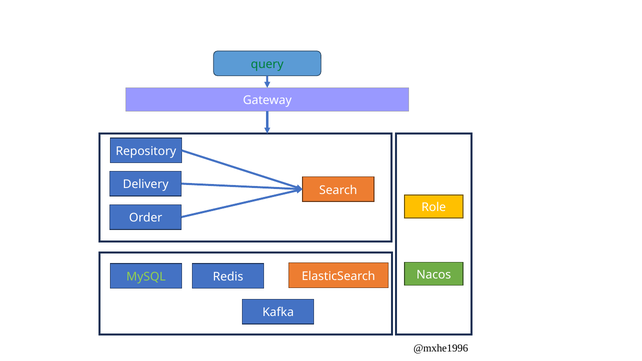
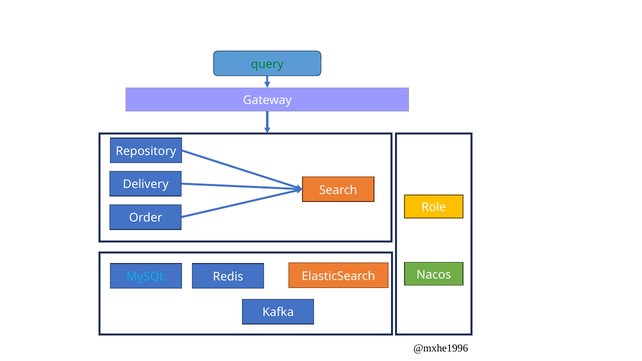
MySQL colour: light green -> light blue (146, 277)
